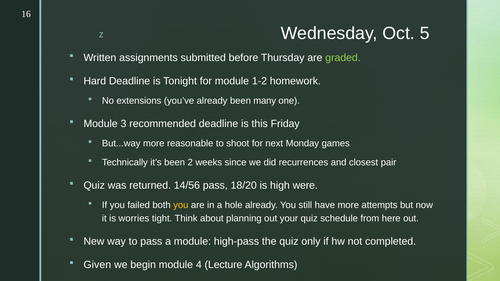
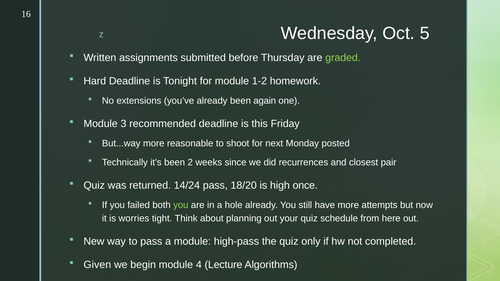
many: many -> again (265, 101)
games: games -> posted (336, 143)
14/56: 14/56 -> 14/24 (187, 185)
were: were -> once (305, 185)
you colour: yellow -> light green (181, 205)
